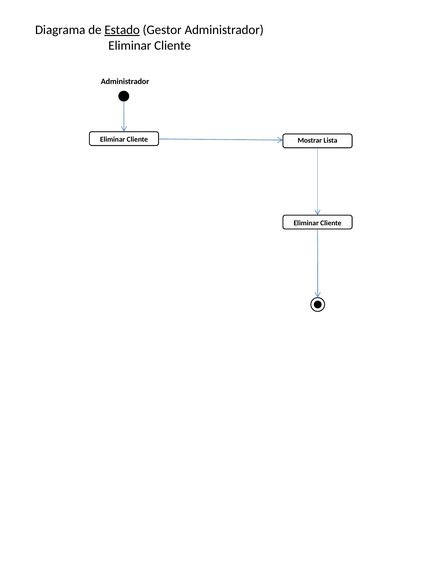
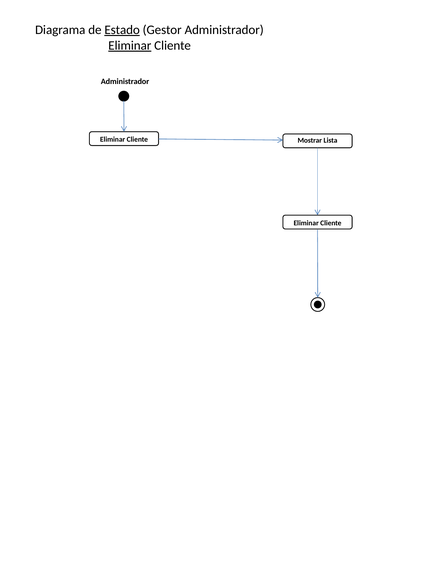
Eliminar underline: none -> present (130, 45)
